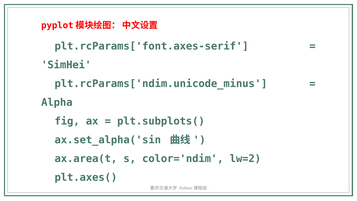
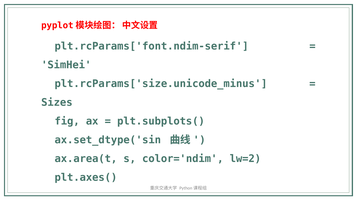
plt.rcParams['font.axes-serif: plt.rcParams['font.axes-serif -> plt.rcParams['font.ndim-serif (152, 46)
plt.rcParams['ndim.unicode_minus: plt.rcParams['ndim.unicode_minus -> plt.rcParams['size.unicode_minus (161, 84)
Alpha: Alpha -> Sizes (57, 102)
ax.set_alpha('sin: ax.set_alpha('sin -> ax.set_dtype('sin (108, 140)
